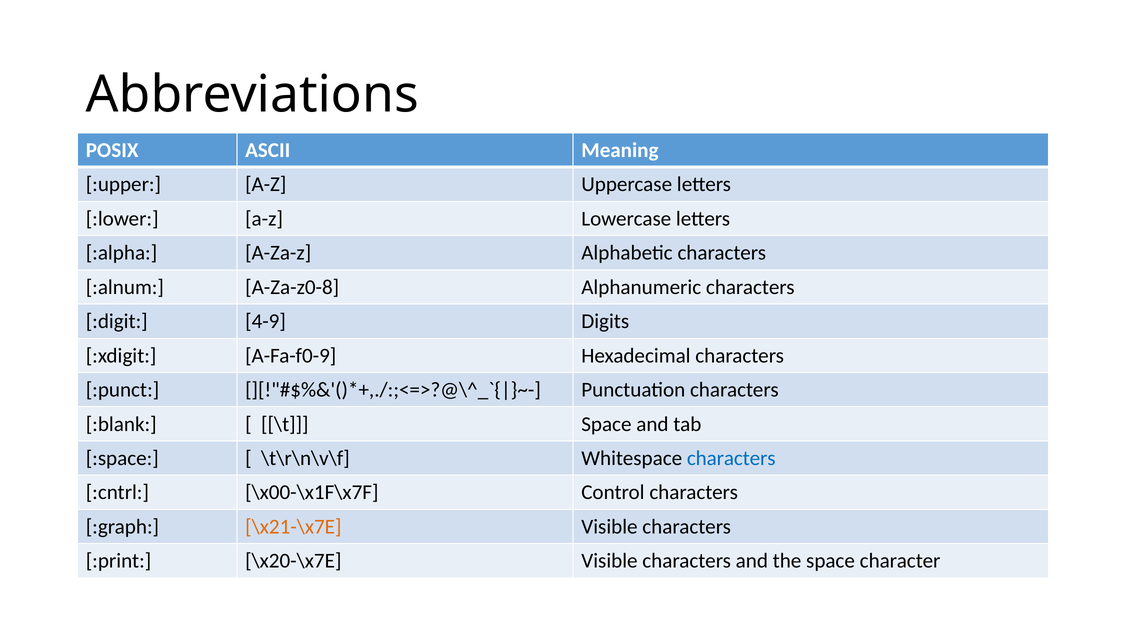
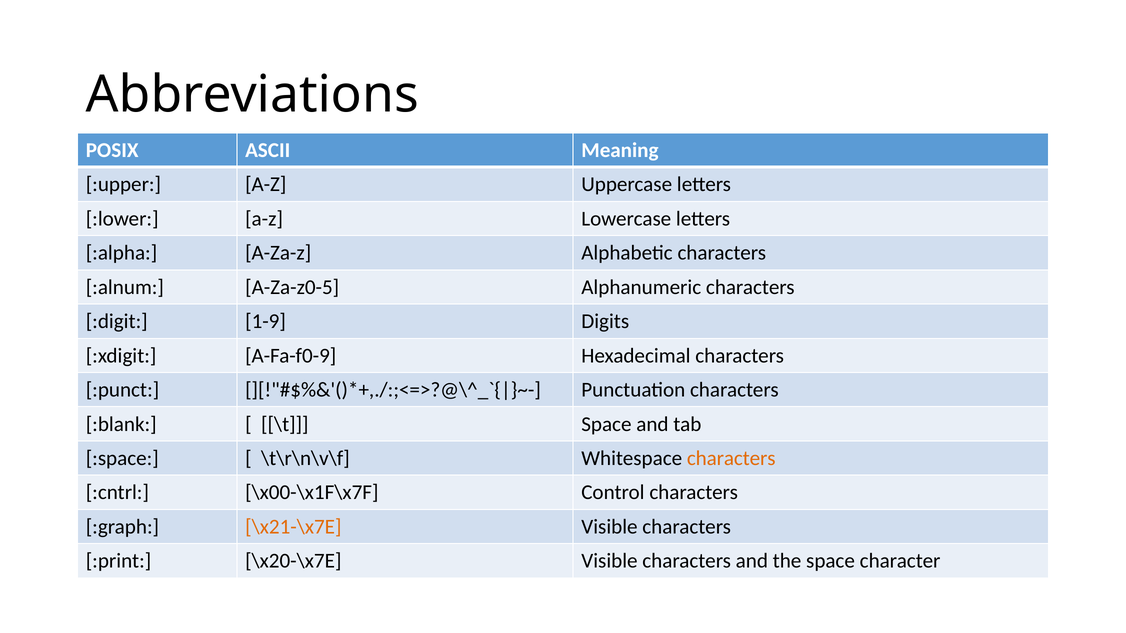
A-Za-z0-8: A-Za-z0-8 -> A-Za-z0-5 (292, 287)
4-9: 4-9 -> 1-9 (266, 322)
characters colour: blue -> orange (731, 459)
